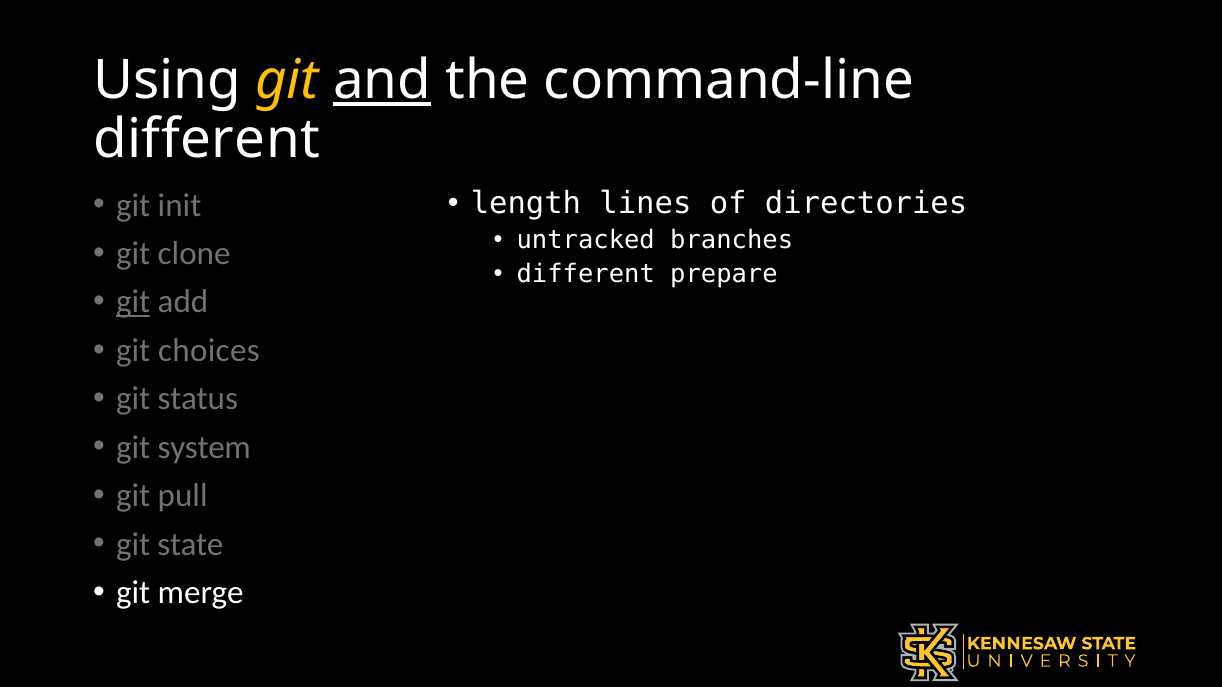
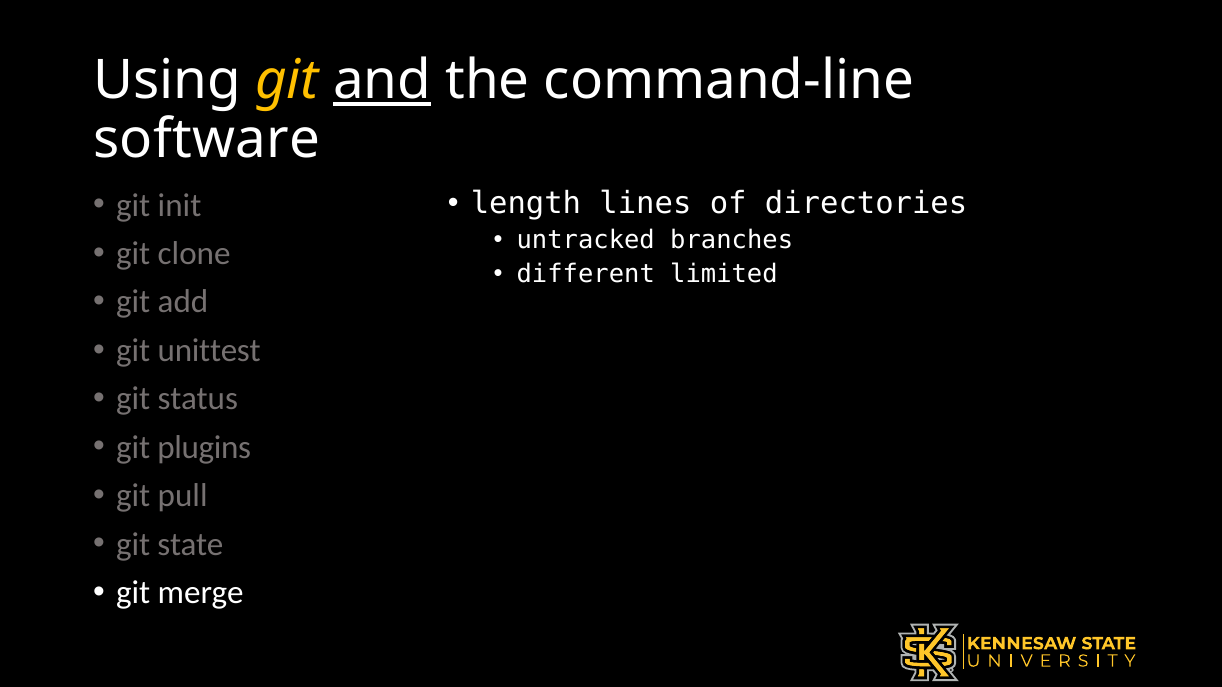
different: different -> software (207, 140)
prepare: prepare -> limited (724, 274)
git underline: present -> none (133, 302)
choices: choices -> unittest (209, 351)
system: system -> plugins (204, 448)
